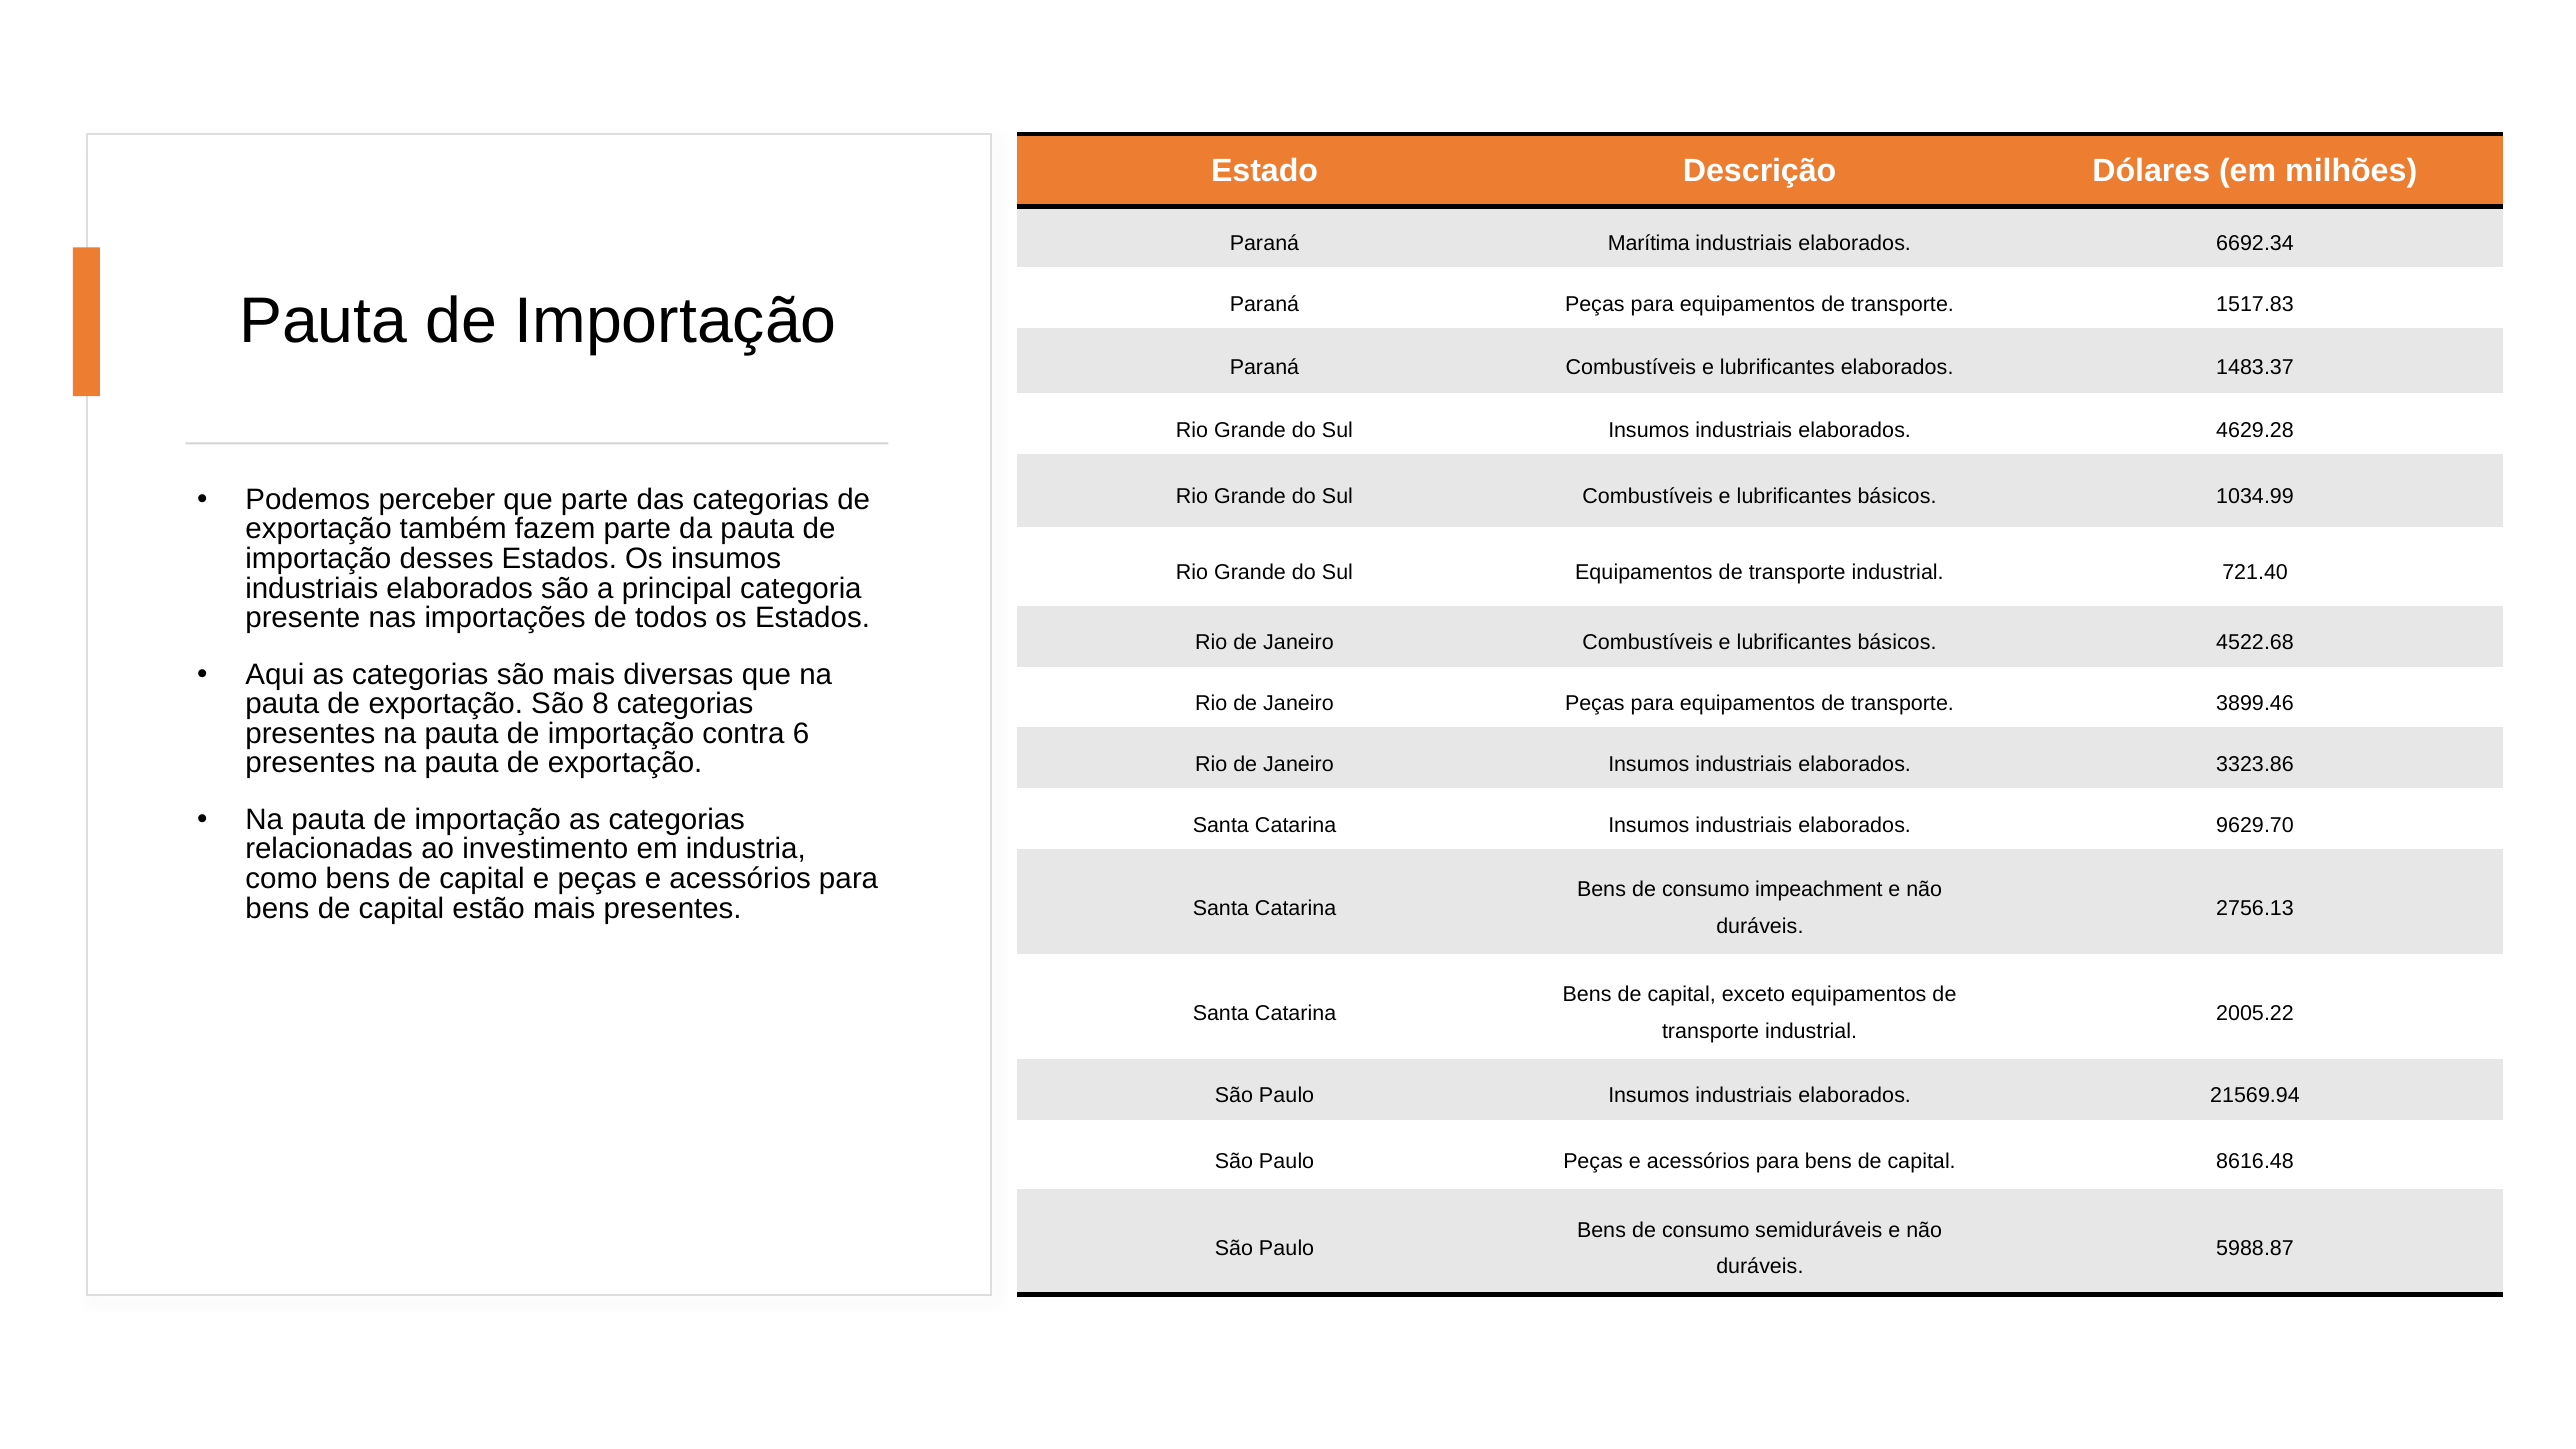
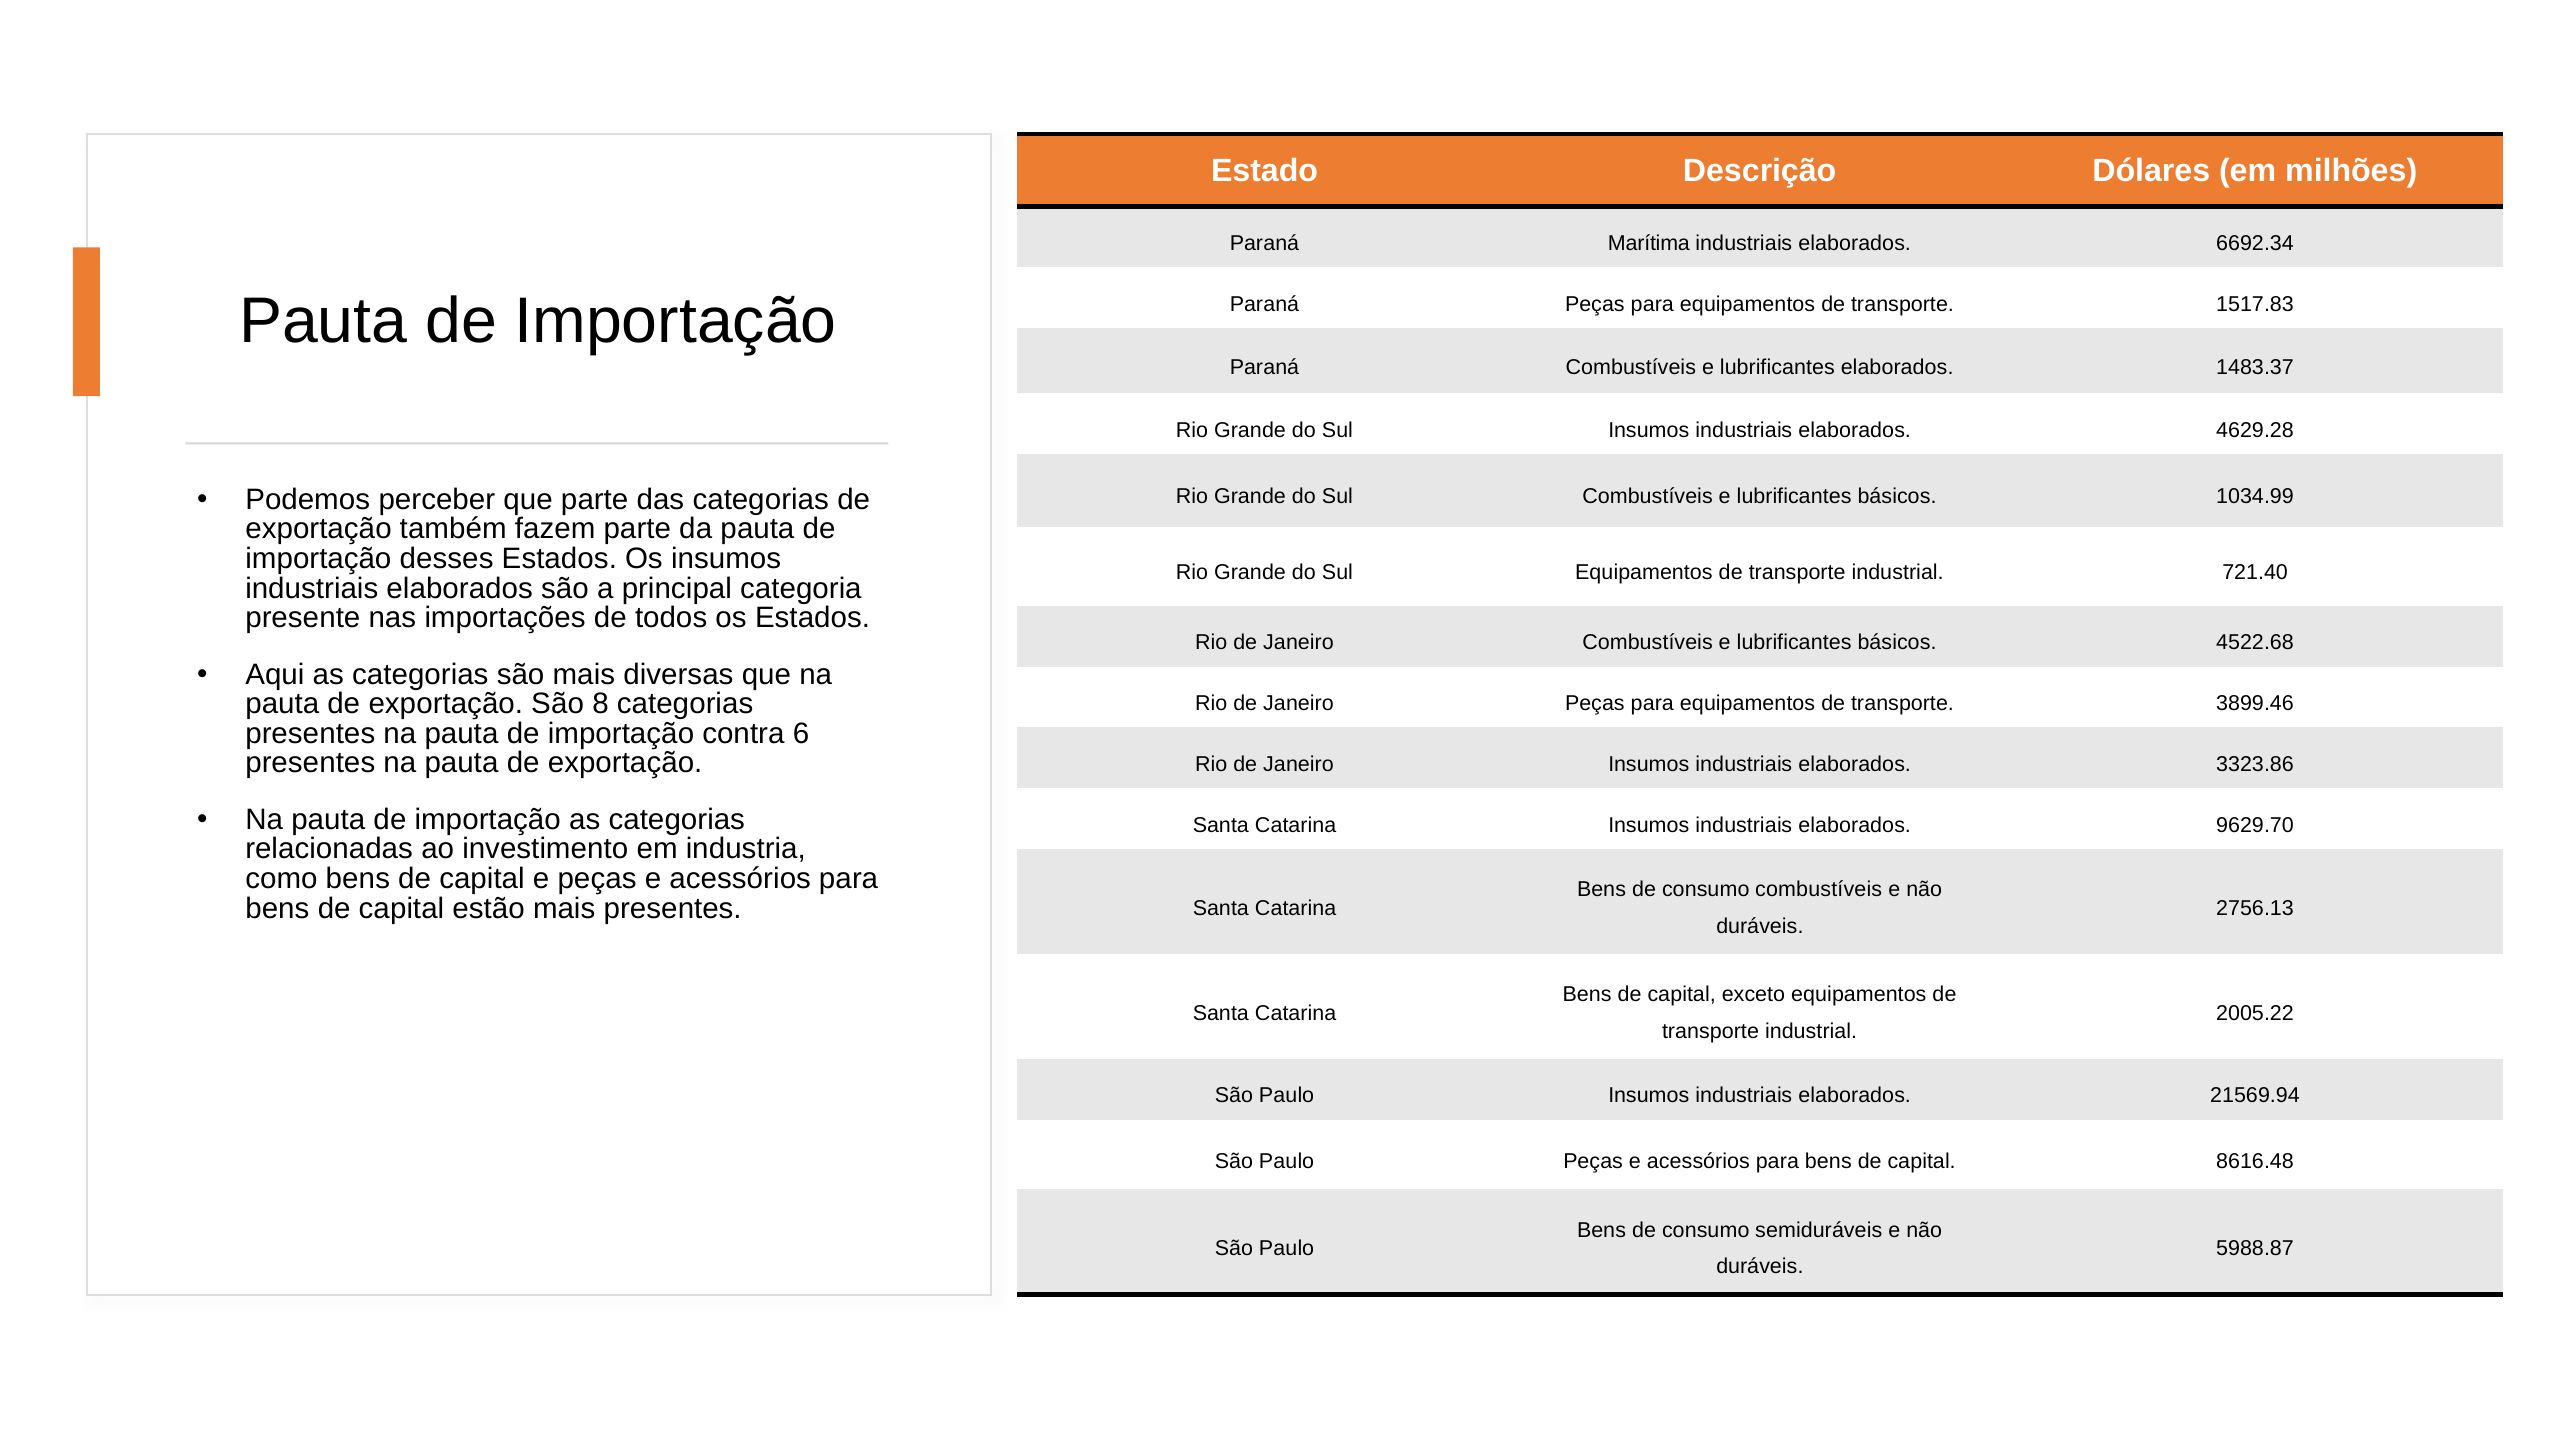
consumo impeachment: impeachment -> combustíveis (1819, 890)
